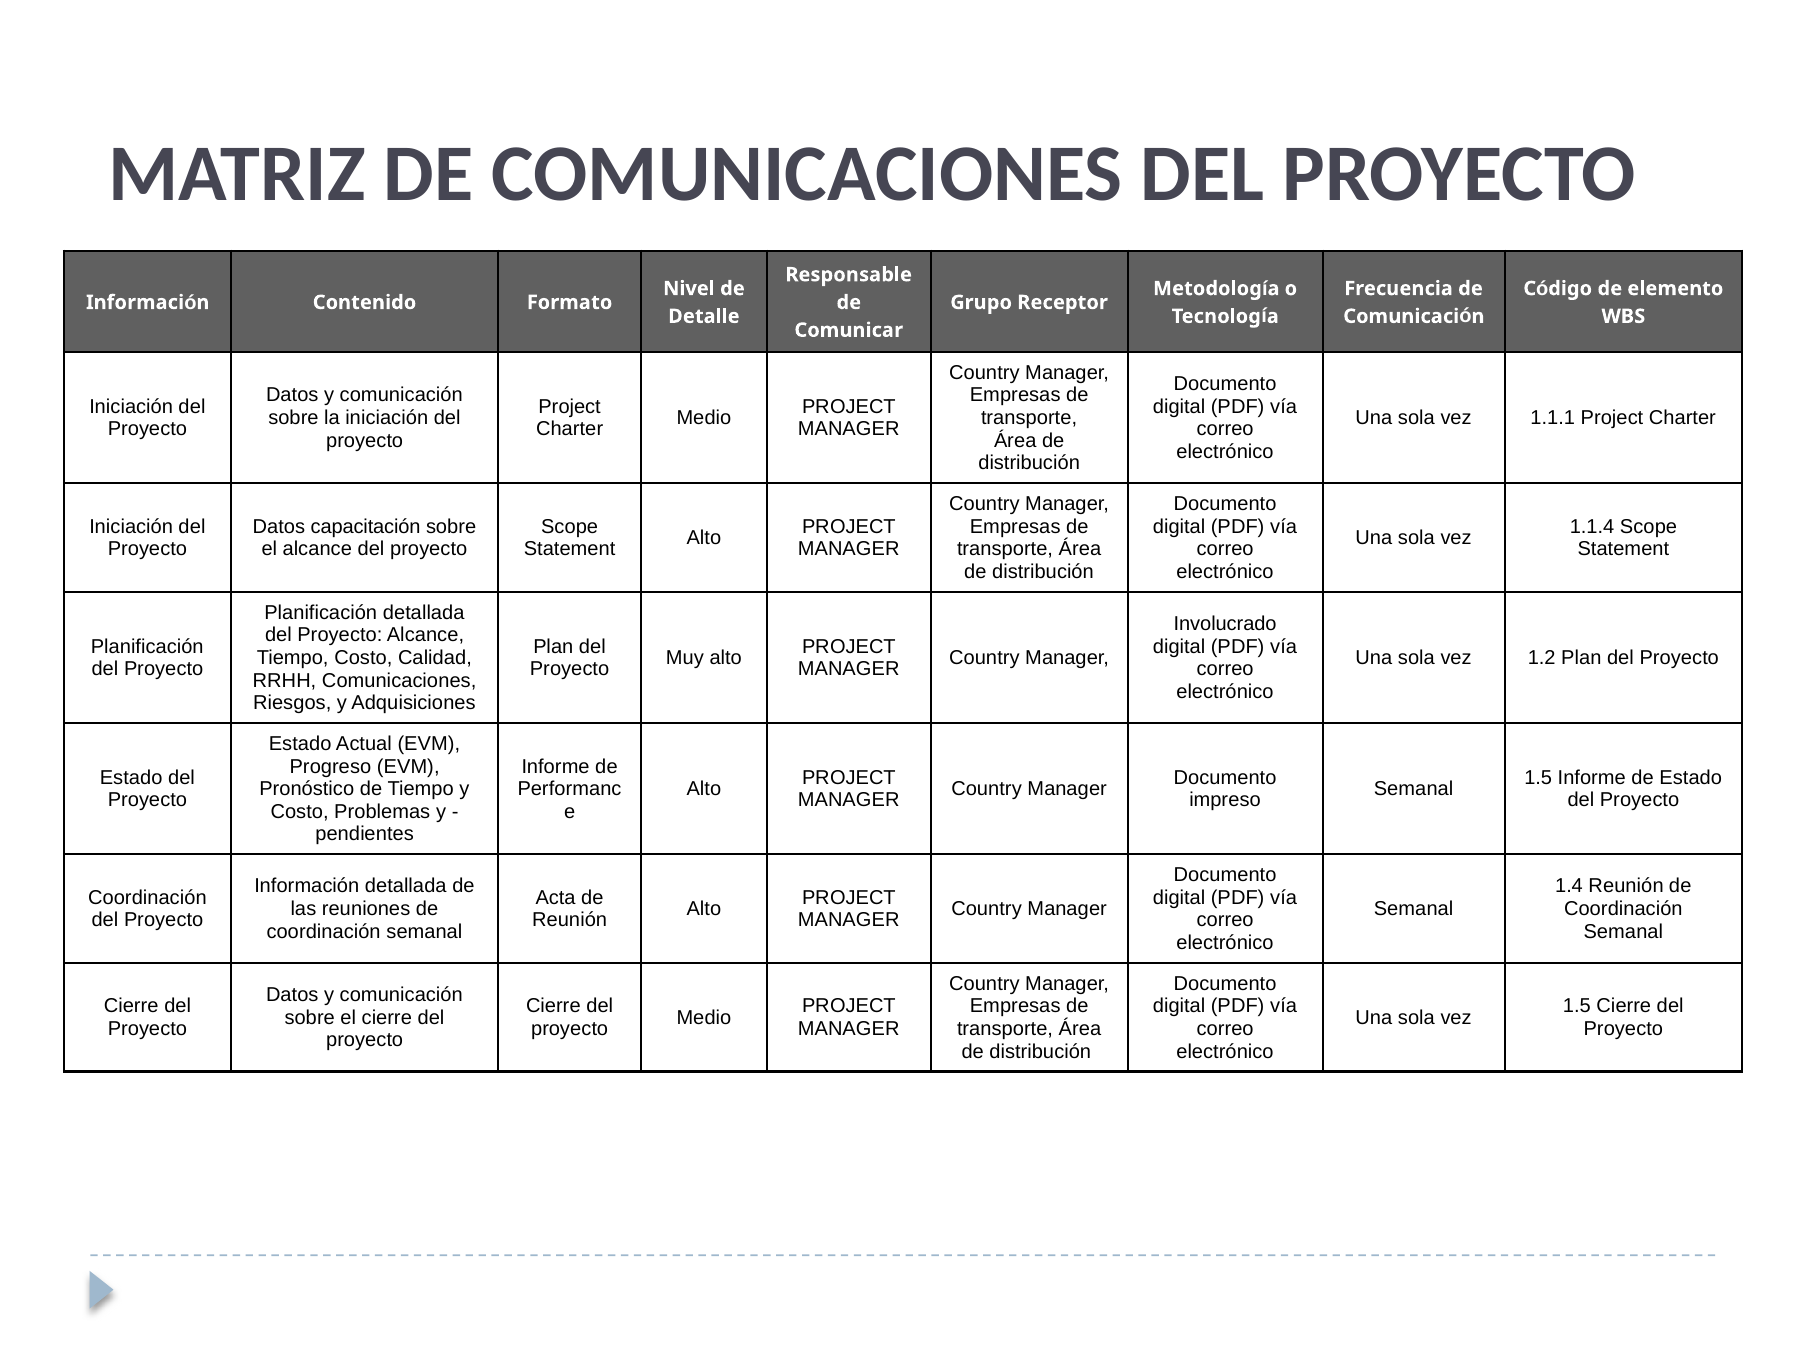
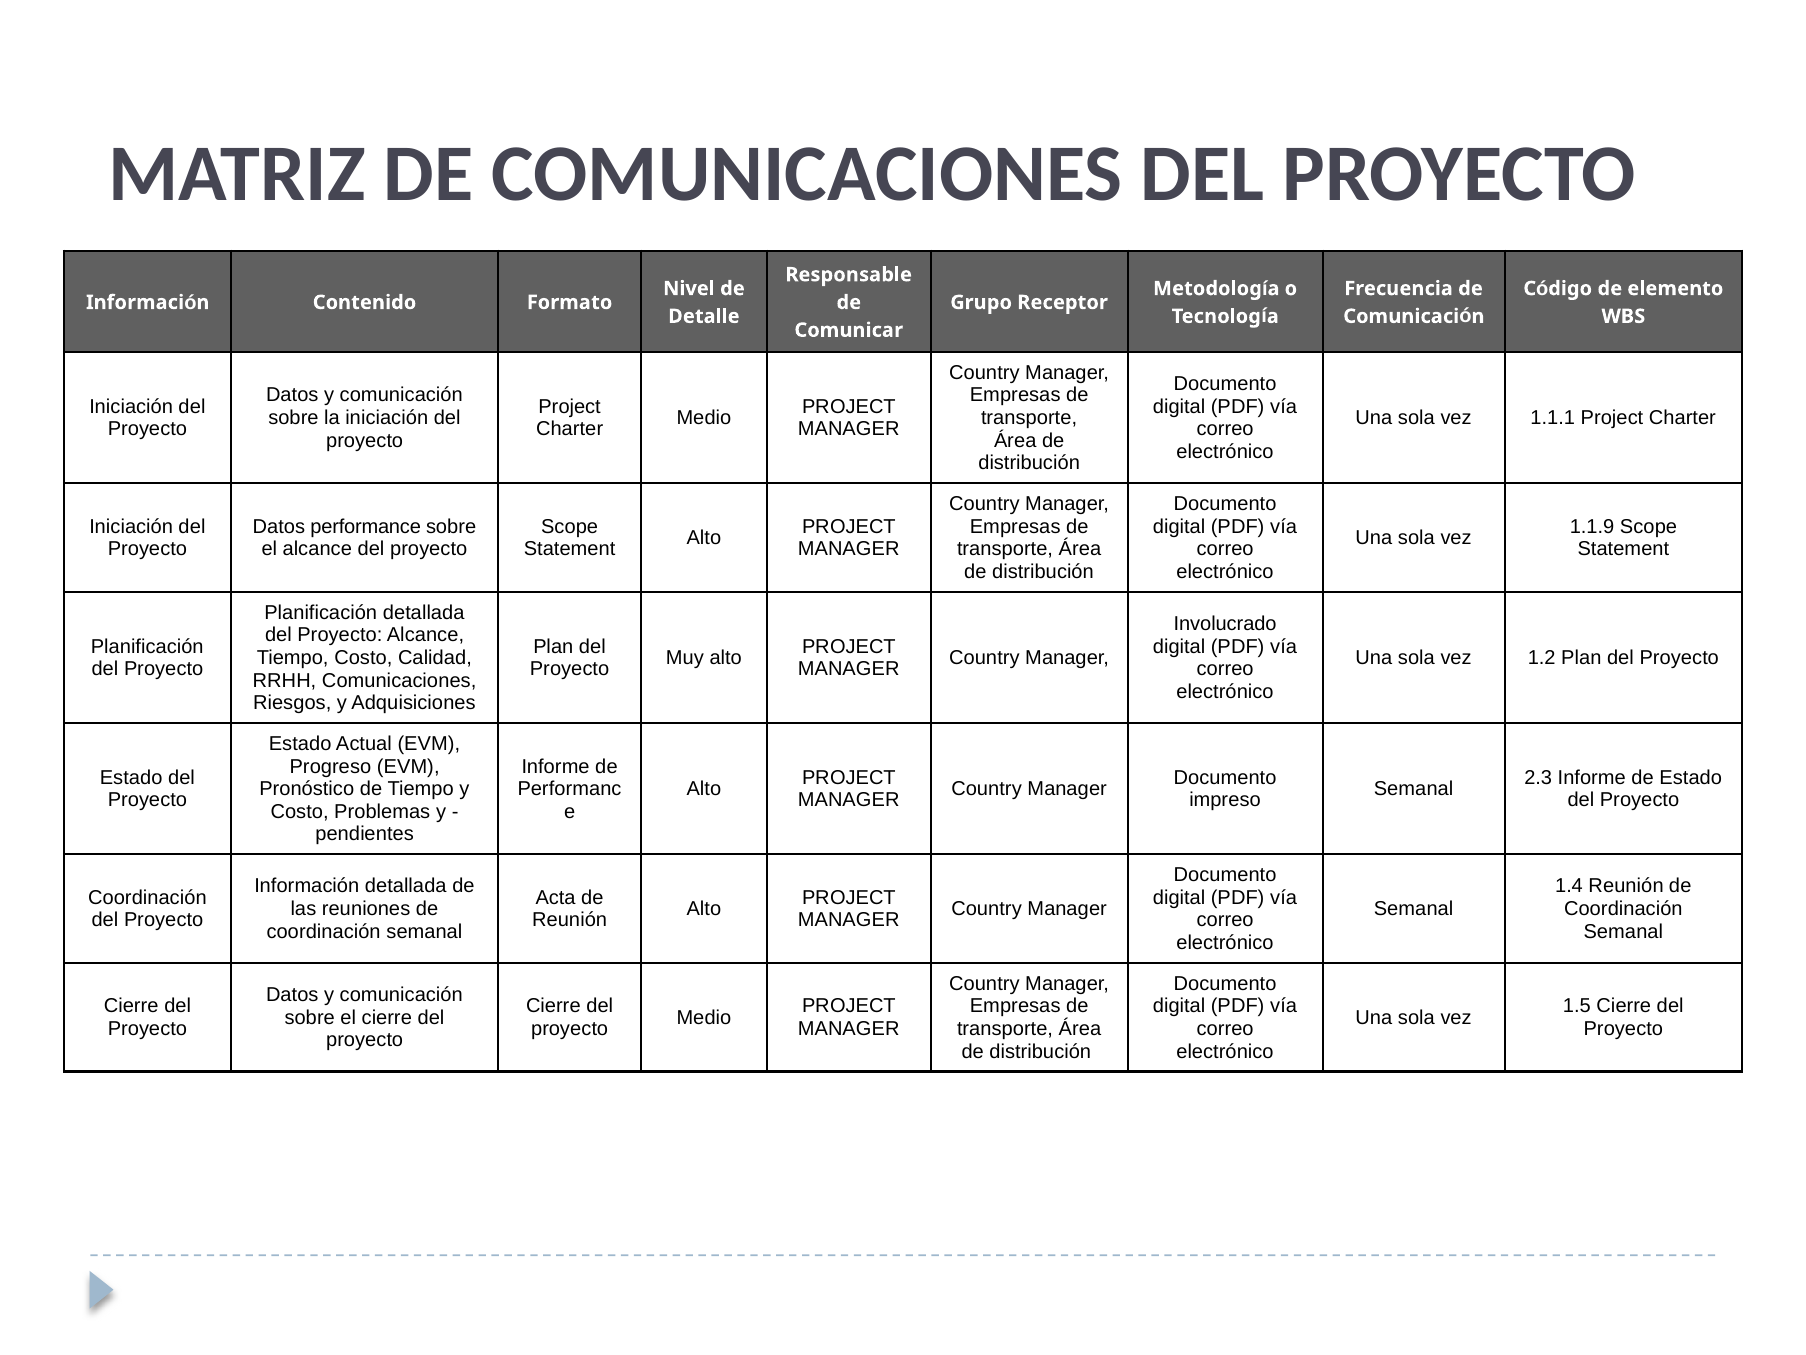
capacitación: capacitación -> performance (366, 526)
1.1.4: 1.1.4 -> 1.1.9 (1592, 526)
1.5: 1.5 -> 2.3 (1538, 777)
